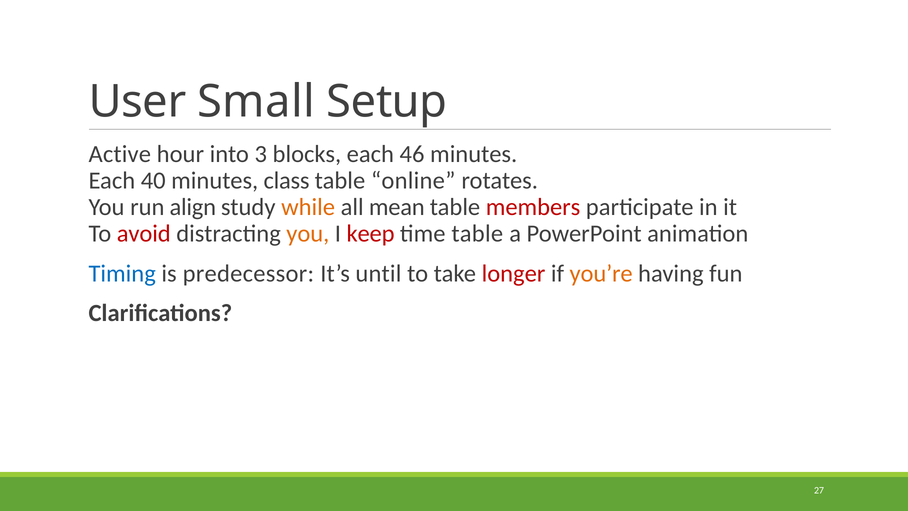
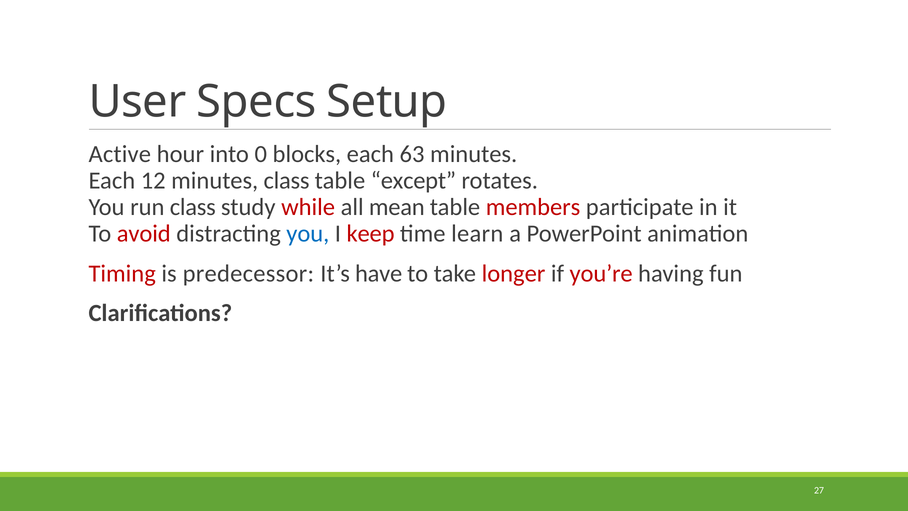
Small: Small -> Specs (257, 102)
3: 3 -> 0 (261, 154)
46: 46 -> 63 (412, 154)
40: 40 -> 12 (153, 181)
online: online -> except (413, 181)
run align: align -> class (193, 207)
while colour: orange -> red (308, 207)
you colour: orange -> blue (308, 234)
time table: table -> learn (477, 234)
Timing colour: blue -> red (122, 273)
until: until -> have (379, 273)
you’re colour: orange -> red (601, 273)
